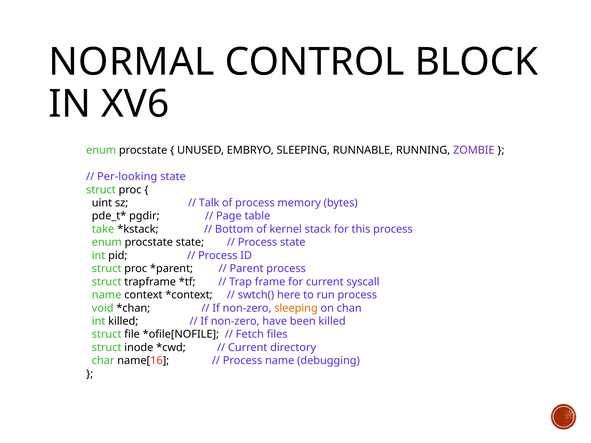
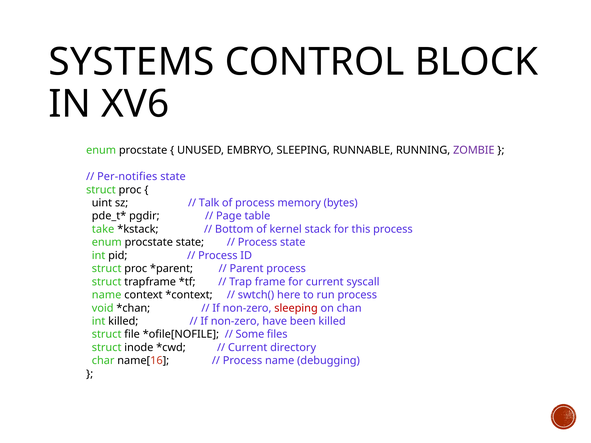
NORMAL: NORMAL -> SYSTEMS (132, 62)
Per-looking: Per-looking -> Per-notifies (127, 177)
sleeping colour: orange -> red (296, 308)
Fetch: Fetch -> Some (250, 335)
